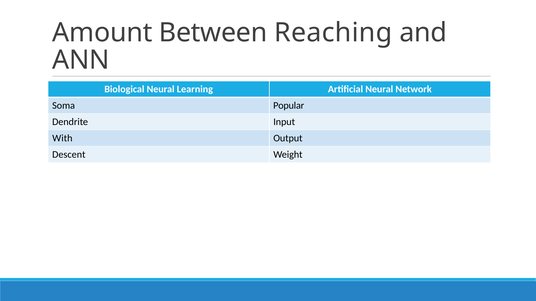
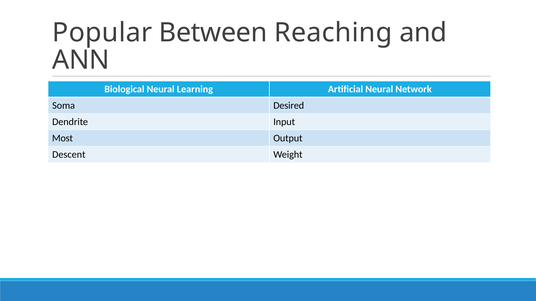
Amount: Amount -> Popular (102, 33)
Popular: Popular -> Desired (289, 106)
With: With -> Most (62, 138)
